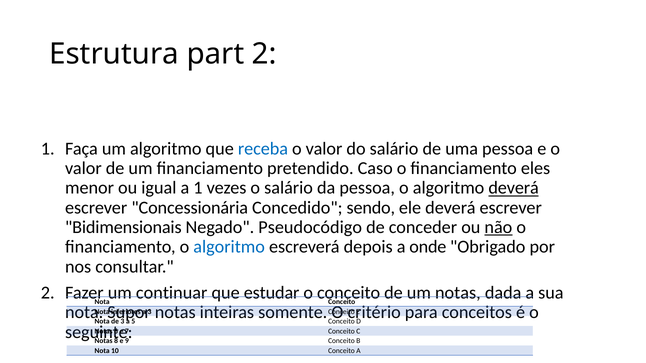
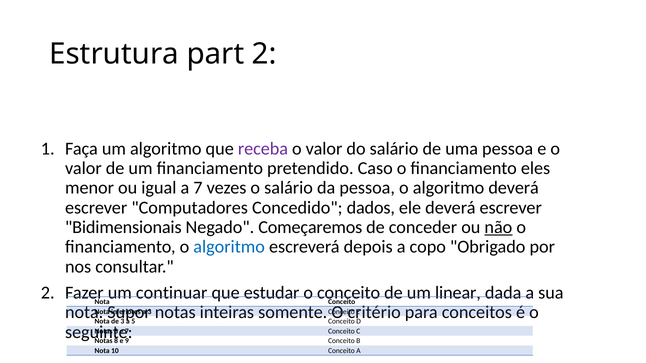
receba colour: blue -> purple (263, 149)
a 1: 1 -> 7 (198, 188)
deverá underline: present -> none (514, 188)
Concessionária: Concessionária -> Computadores (190, 208)
sendo: sendo -> dados (371, 208)
Pseudocódigo: Pseudocódigo -> Começaremos (310, 227)
onde: onde -> copo (428, 247)
um notas: notas -> linear (458, 293)
